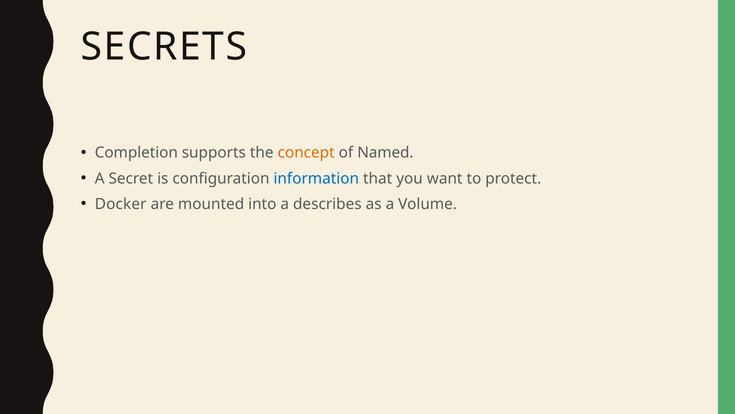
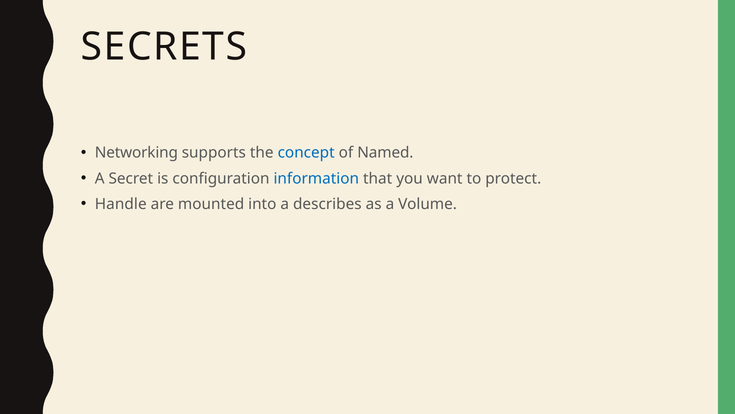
Completion: Completion -> Networking (136, 153)
concept colour: orange -> blue (306, 153)
Docker: Docker -> Handle (121, 204)
